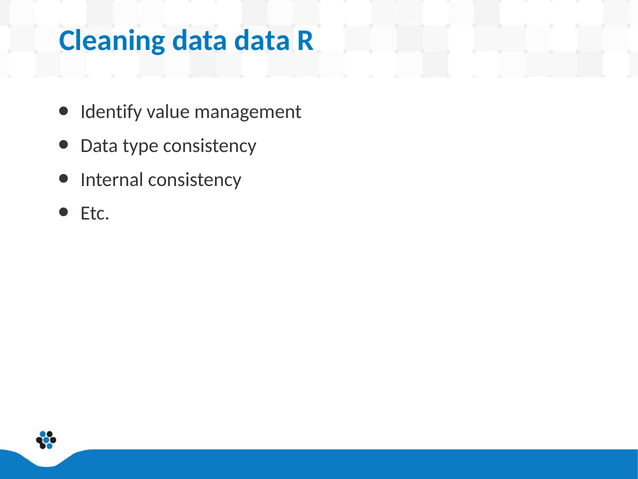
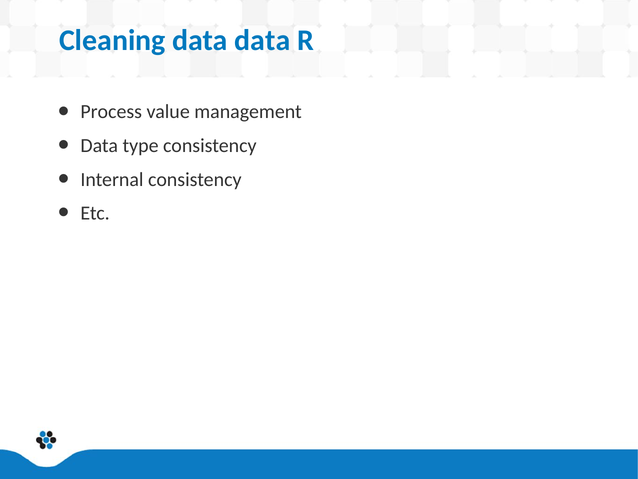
Identify: Identify -> Process (111, 112)
